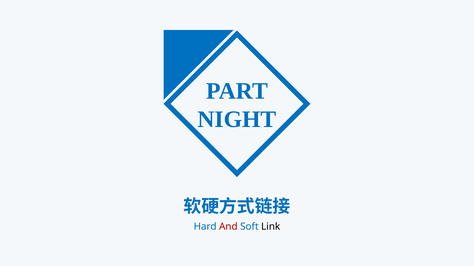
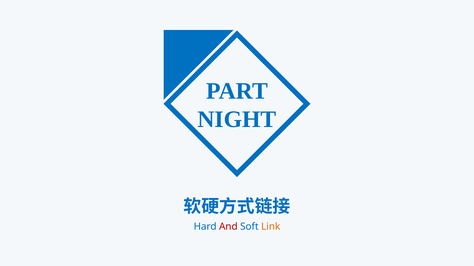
Link colour: black -> orange (271, 227)
